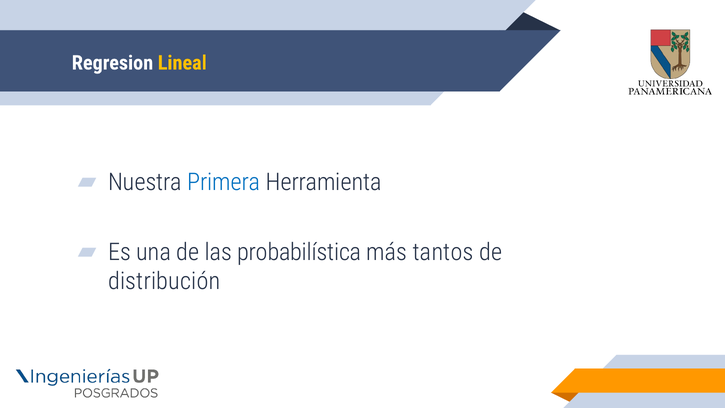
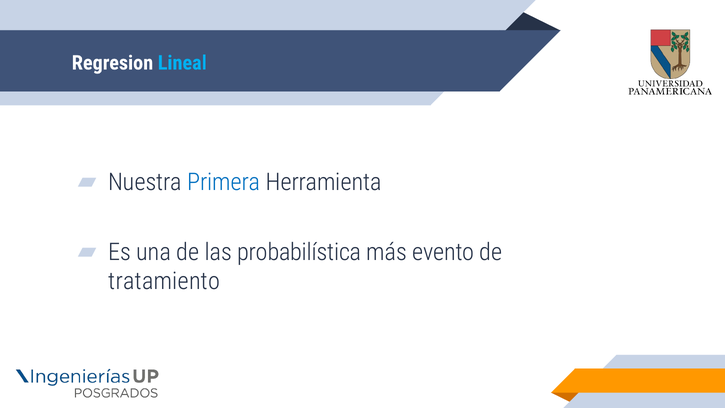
Lineal colour: yellow -> light blue (182, 63)
tantos: tantos -> evento (443, 252)
distribución: distribución -> tratamiento (164, 281)
